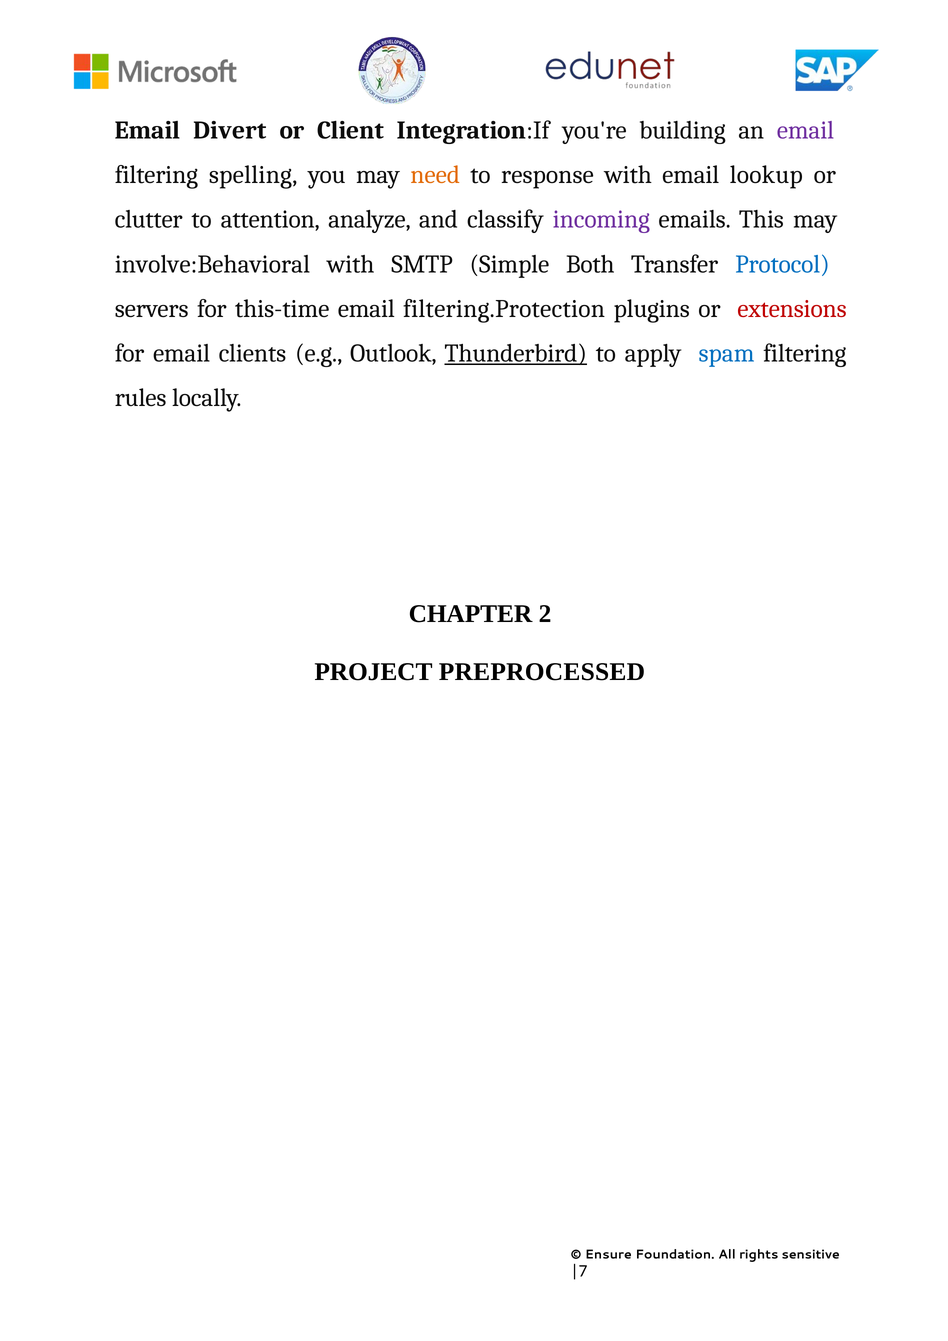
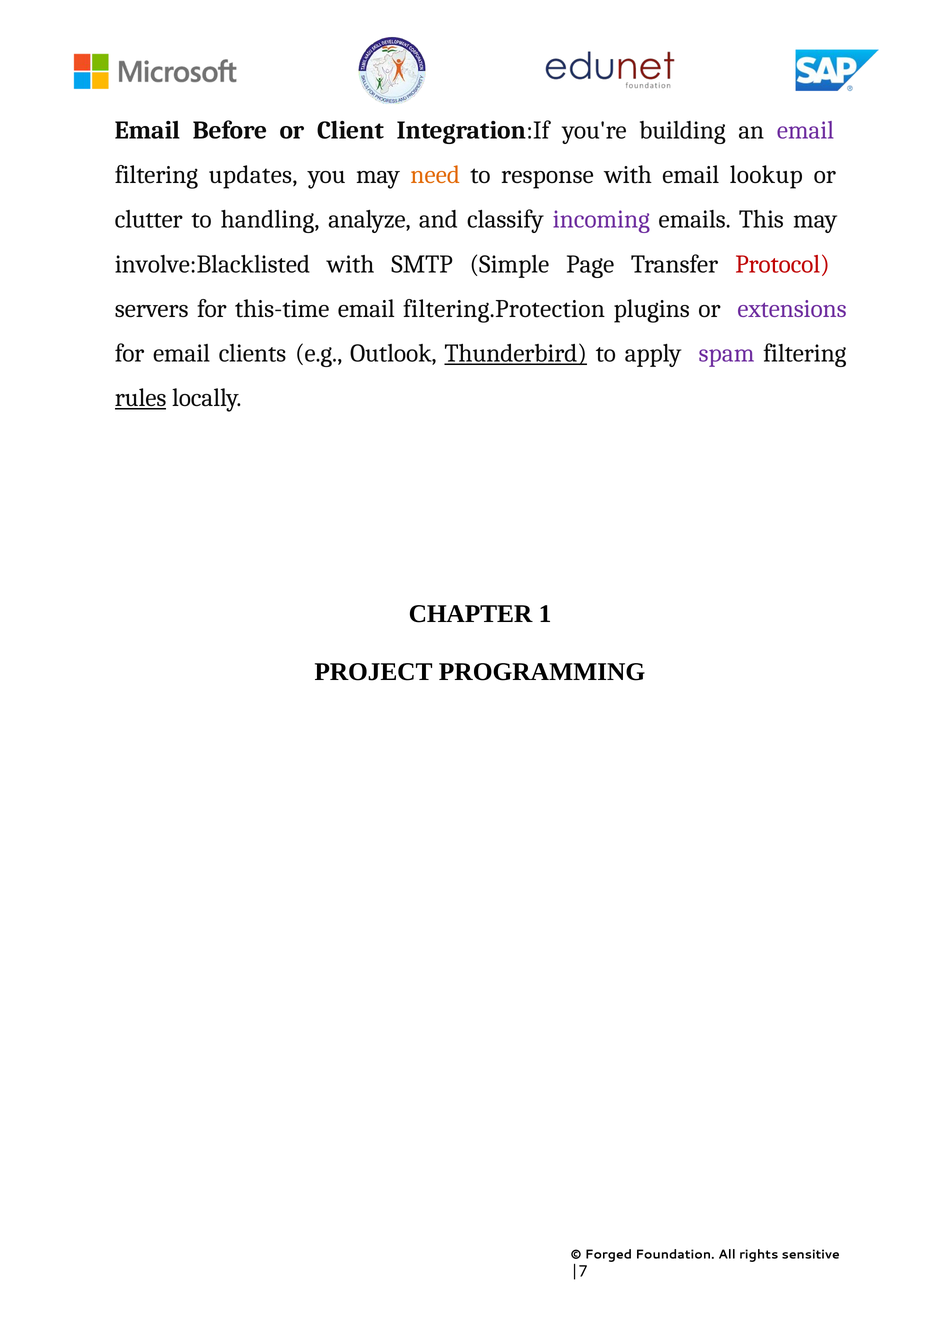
Divert: Divert -> Before (230, 130)
spelling: spelling -> updates (253, 175)
attention: attention -> handling (270, 220)
involve:Behavioral: involve:Behavioral -> involve:Blacklisted (212, 264)
Both: Both -> Page (590, 264)
Protocol colour: blue -> red (782, 264)
extensions colour: red -> purple (792, 309)
spam colour: blue -> purple (727, 354)
rules underline: none -> present (141, 398)
2: 2 -> 1 (545, 614)
PREPROCESSED: PREPROCESSED -> PROGRAMMING (542, 672)
Ensure: Ensure -> Forged (608, 1255)
